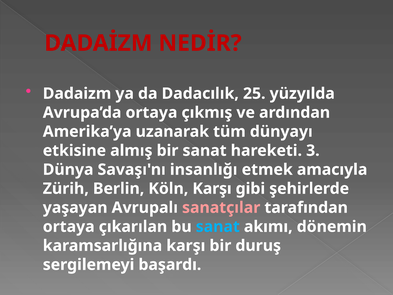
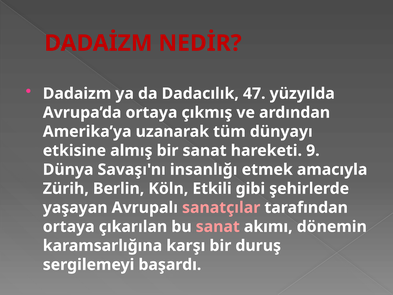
25: 25 -> 47 (254, 93)
3: 3 -> 9 (313, 150)
Köln Karşı: Karşı -> Etkili (212, 188)
sanat colour: light blue -> pink (218, 226)
